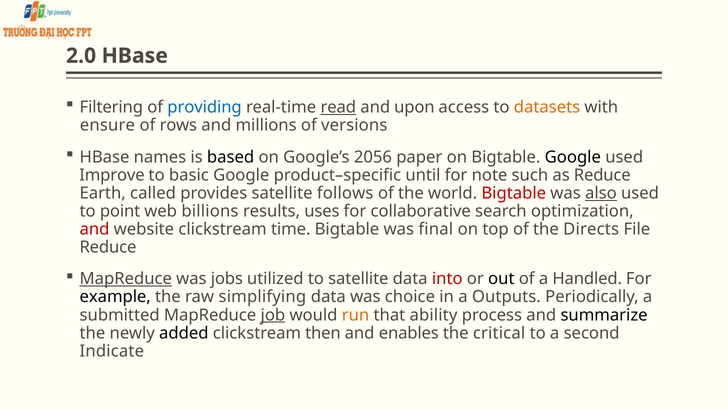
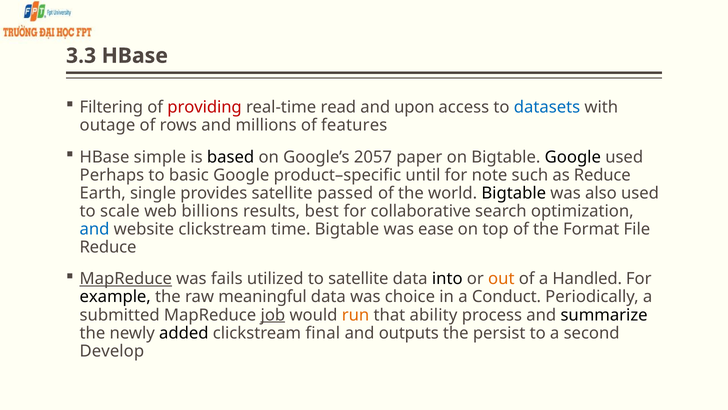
2.0: 2.0 -> 3.3 (81, 56)
providing colour: blue -> red (205, 107)
read underline: present -> none (338, 107)
datasets colour: orange -> blue (547, 107)
ensure: ensure -> outage (107, 125)
versions: versions -> features (354, 125)
names: names -> simple (160, 157)
2056: 2056 -> 2057 (373, 157)
Improve: Improve -> Perhaps (112, 175)
called: called -> single (153, 193)
follows: follows -> passed (345, 193)
Bigtable colour: red -> black (514, 193)
also underline: present -> none (601, 193)
point: point -> scale (120, 211)
uses: uses -> best (322, 211)
and colour: red -> blue (95, 229)
final: final -> ease (436, 229)
Directs: Directs -> Format (591, 229)
jobs: jobs -> fails (227, 279)
into colour: red -> black (447, 279)
out colour: black -> orange (501, 279)
simplifying: simplifying -> meaningful (263, 297)
Outputs: Outputs -> Conduct (506, 297)
then: then -> final (323, 333)
enables: enables -> outputs (409, 333)
critical: critical -> persist (499, 333)
Indicate: Indicate -> Develop (112, 351)
